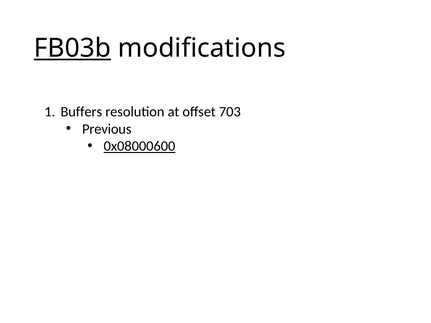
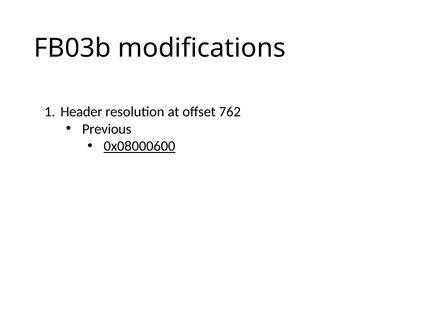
FB03b underline: present -> none (72, 48)
Buffers: Buffers -> Header (81, 112)
703: 703 -> 762 (230, 112)
